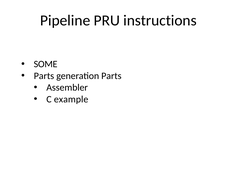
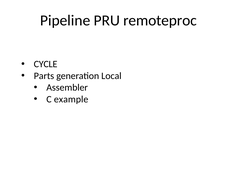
instructions: instructions -> remoteproc (160, 20)
SOME: SOME -> CYCLE (46, 64)
generation Parts: Parts -> Local (111, 76)
